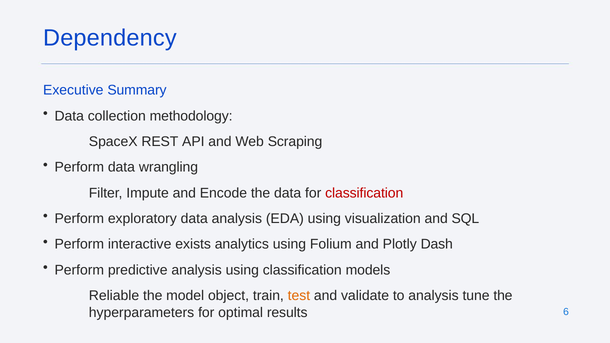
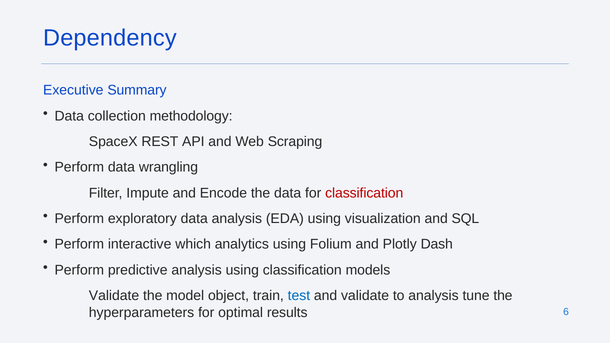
exists: exists -> which (193, 244)
Reliable: Reliable -> Validate (114, 296)
test colour: orange -> blue (299, 296)
